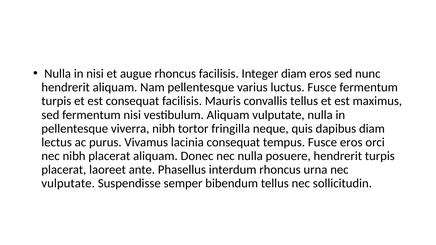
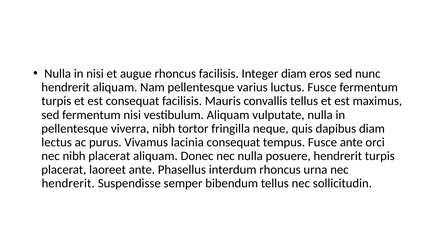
Fusce eros: eros -> ante (351, 142)
vulputate: vulputate -> hendrerit (68, 184)
